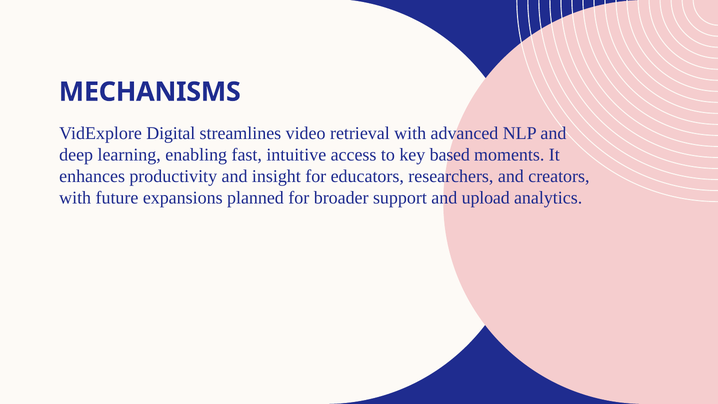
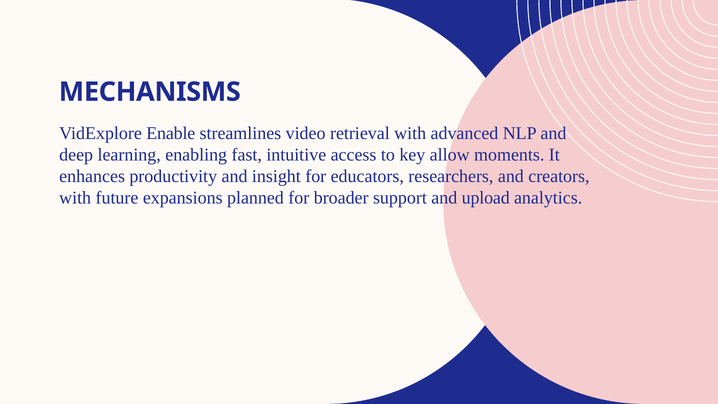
Digital: Digital -> Enable (171, 133)
based: based -> allow (450, 155)
